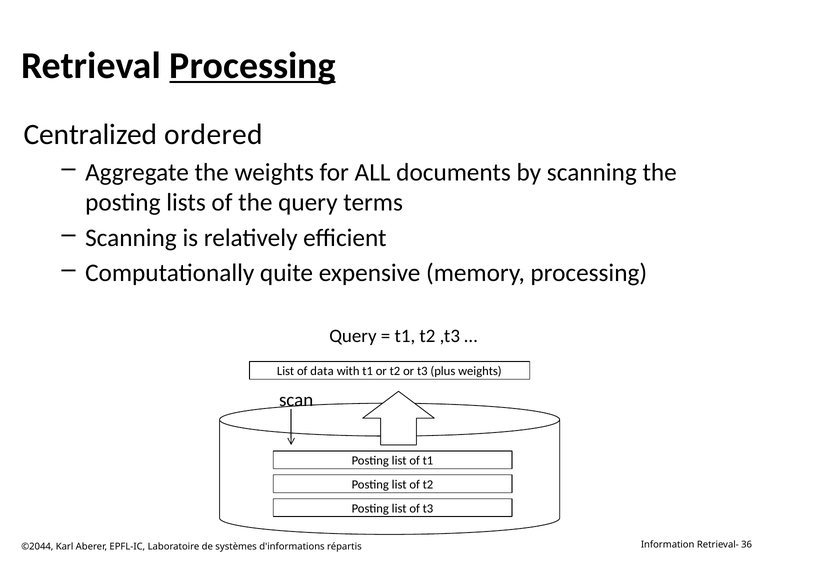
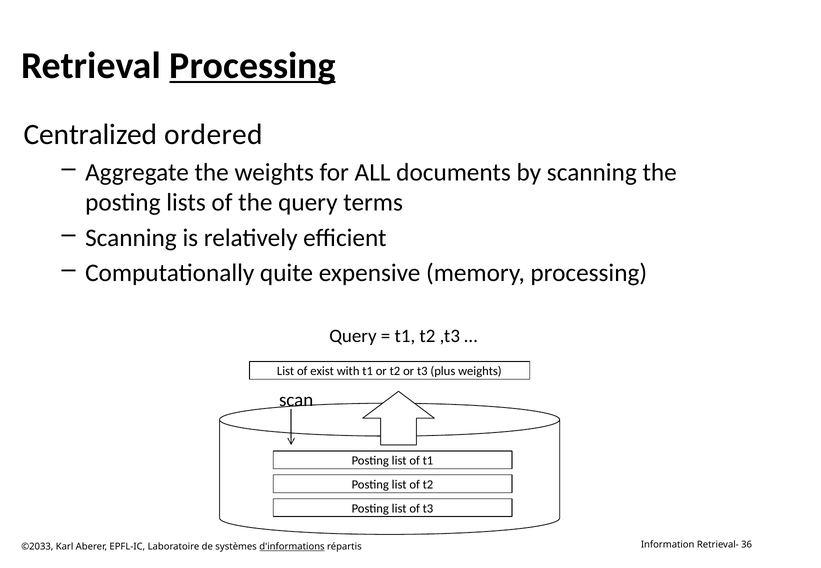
data: data -> exist (322, 372)
©2044: ©2044 -> ©2033 (37, 547)
d'informations underline: none -> present (292, 547)
